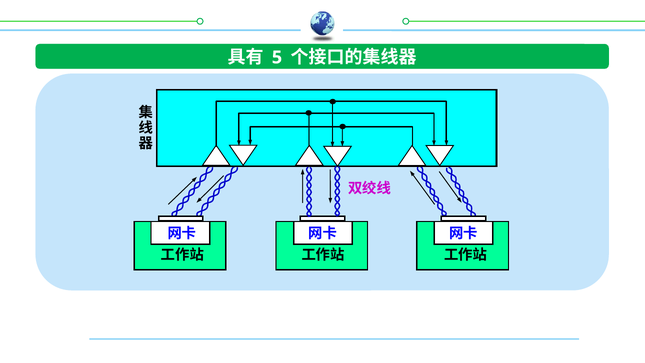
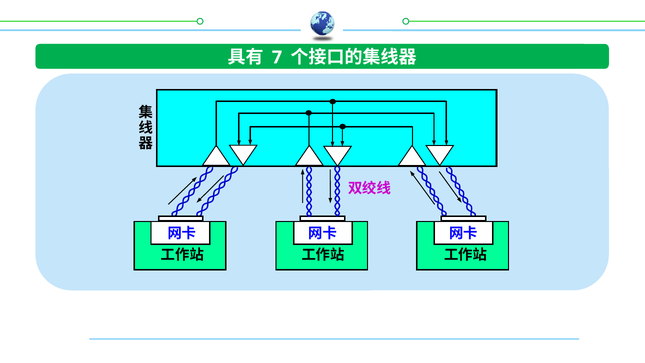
5: 5 -> 7 (277, 57)
